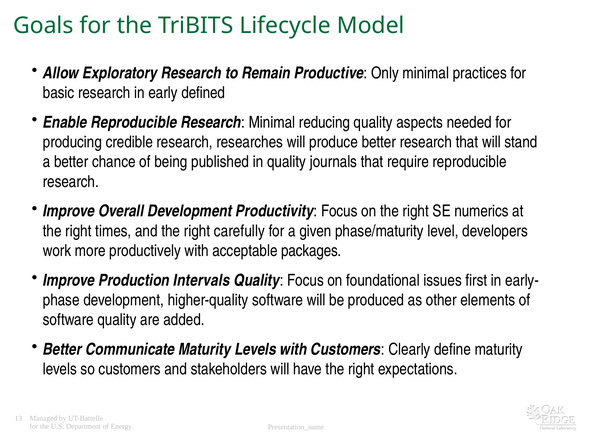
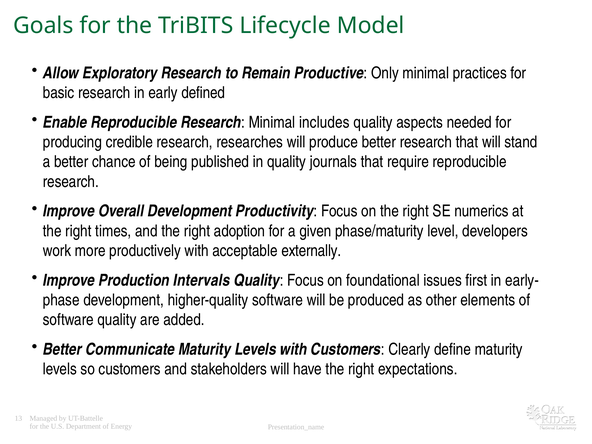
reducing: reducing -> includes (324, 122)
carefully: carefully -> adoption (240, 231)
packages: packages -> externally (311, 251)
